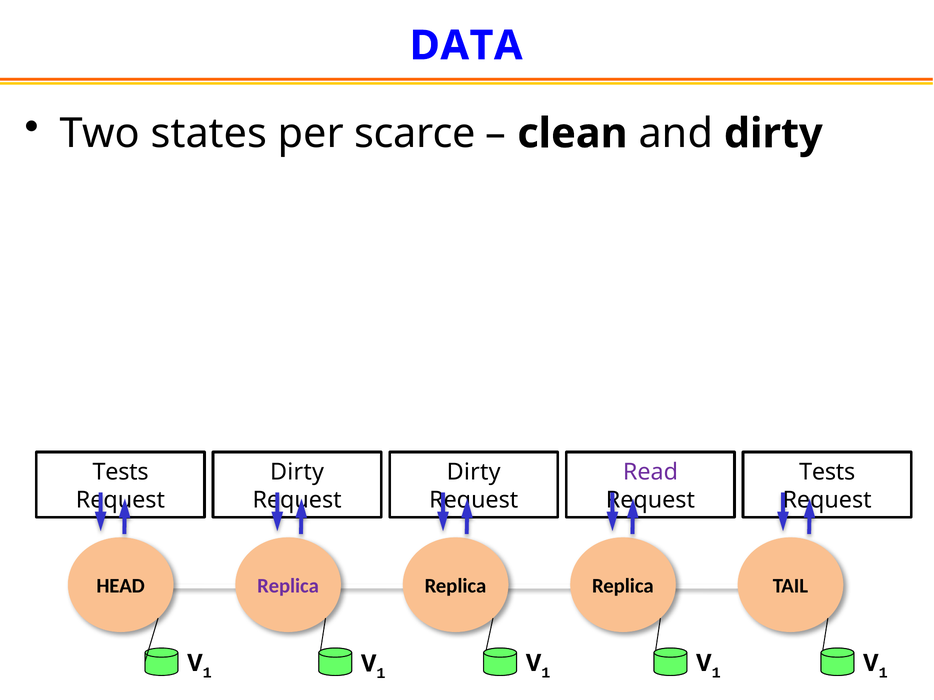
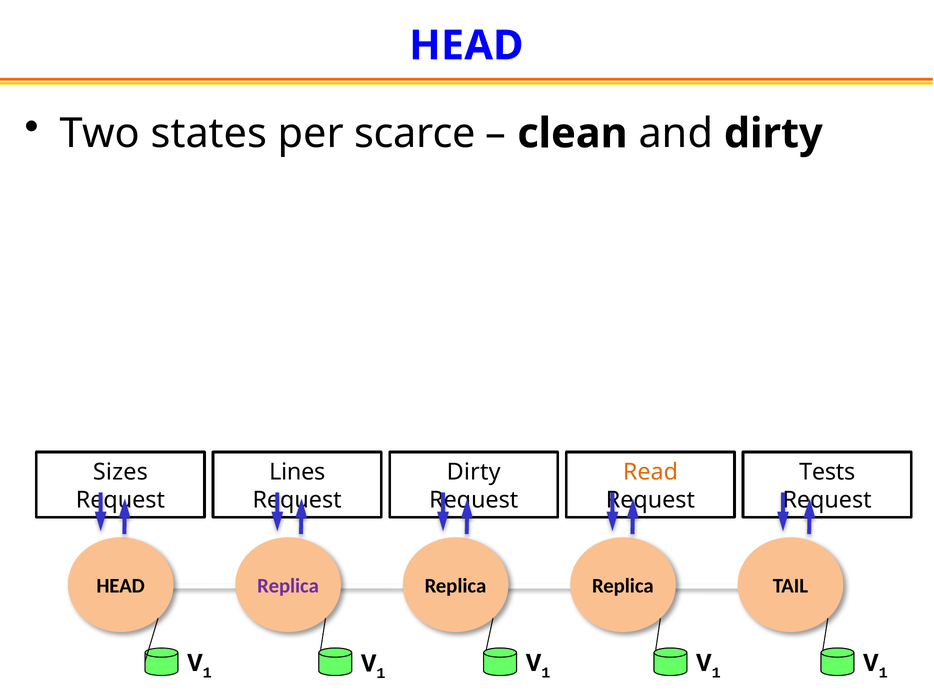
DATA: DATA -> HEAD (466, 46)
Tests: Tests -> Sizes (120, 473)
Dirty: Dirty -> Lines (297, 473)
Read colour: purple -> orange (650, 473)
